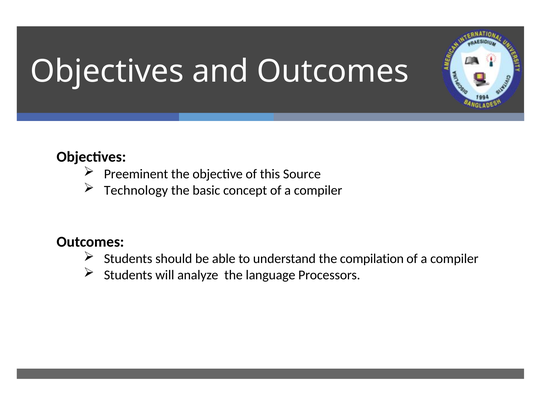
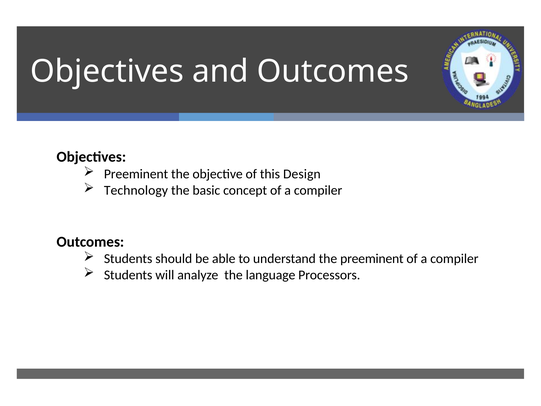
Source: Source -> Design (302, 174)
the compilation: compilation -> preeminent (372, 259)
